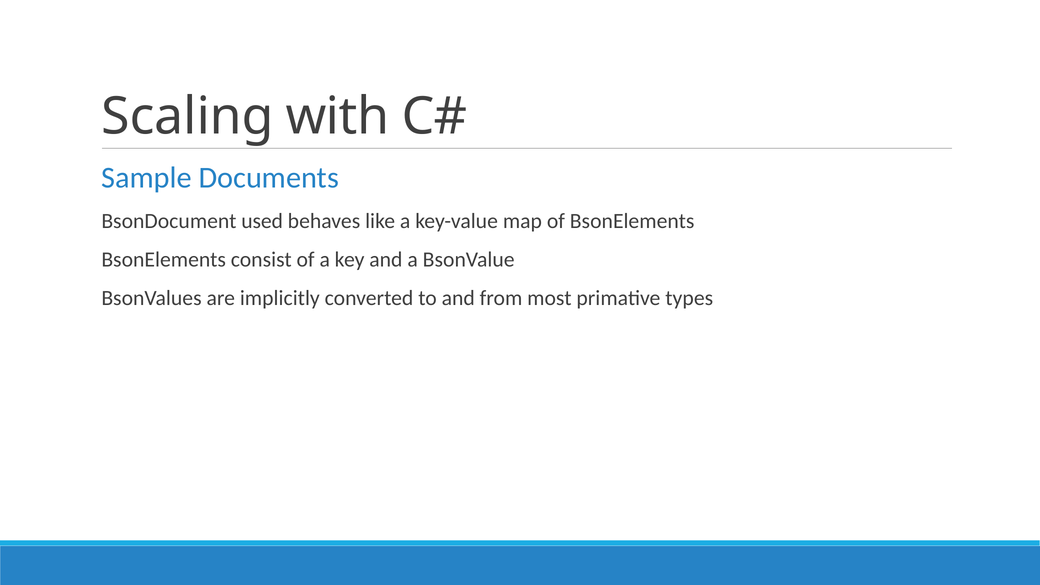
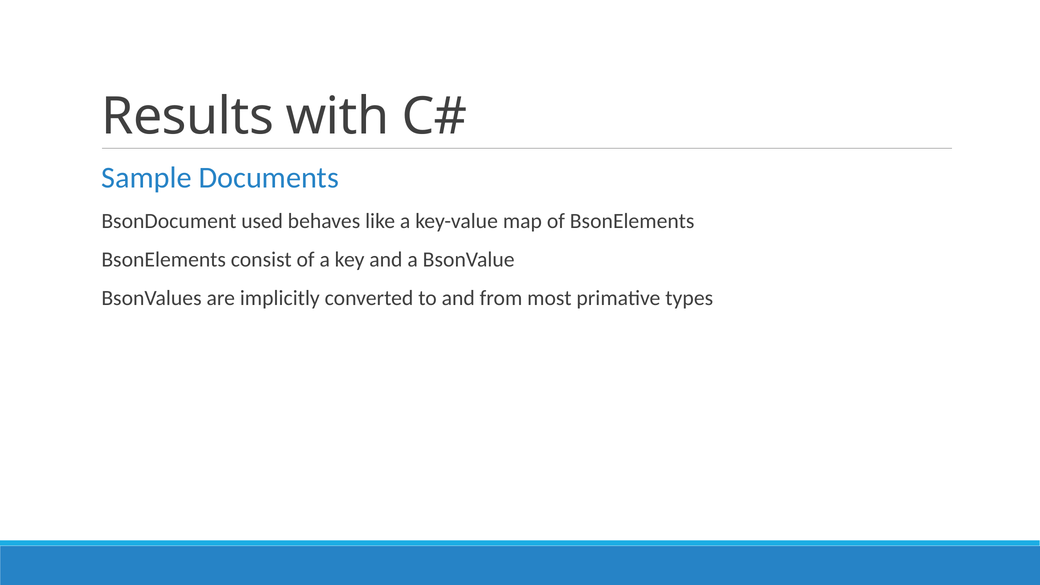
Scaling: Scaling -> Results (188, 117)
